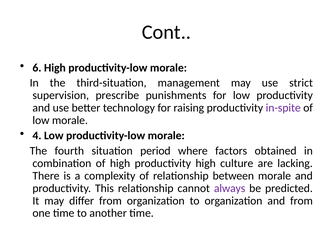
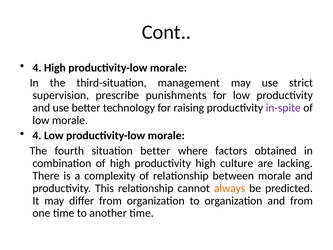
6: 6 -> 4 (37, 68)
situation period: period -> better (155, 151)
always colour: purple -> orange (230, 188)
